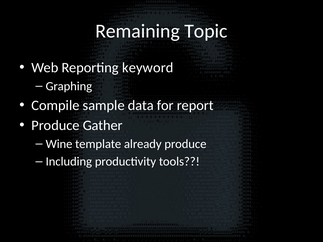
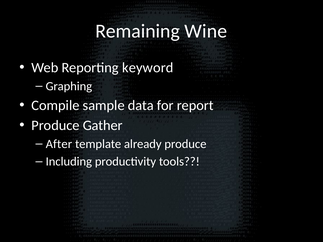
Topic: Topic -> Wine (206, 31)
Wine: Wine -> After (59, 144)
